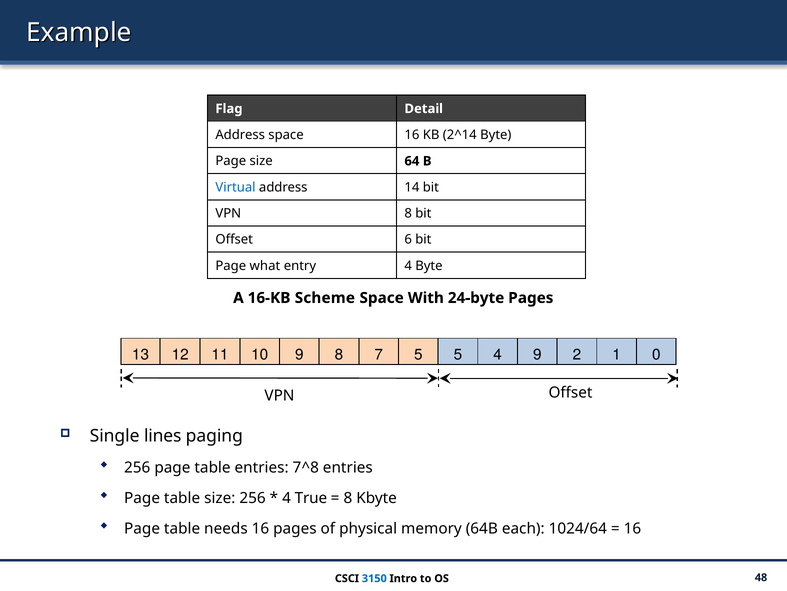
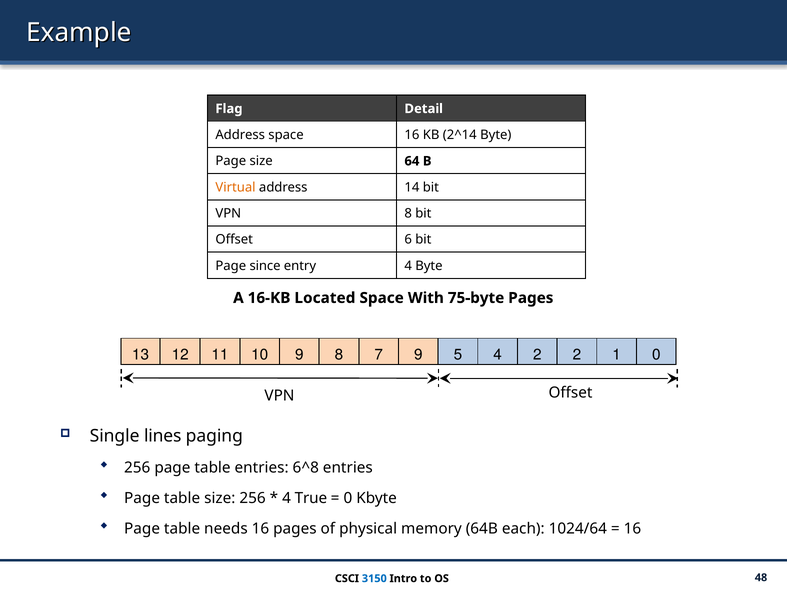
Virtual colour: blue -> orange (236, 187)
what: what -> since (265, 265)
Scheme: Scheme -> Located (325, 298)
24-byte: 24-byte -> 75-byte (476, 298)
7 5: 5 -> 9 (418, 354)
4 9: 9 -> 2 (537, 354)
7^8: 7^8 -> 6^8 (306, 467)
8: 8 -> 0 (348, 498)
